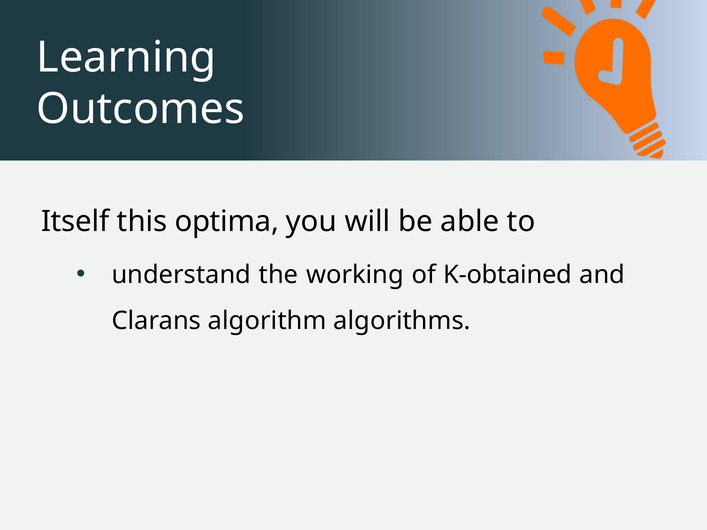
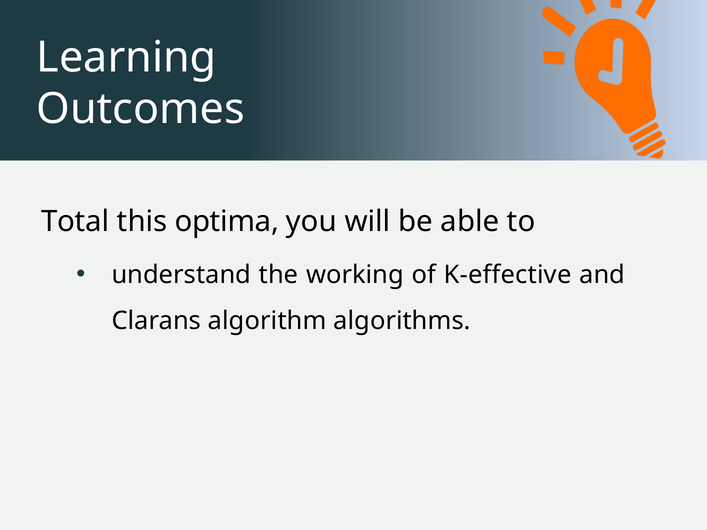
Itself: Itself -> Total (75, 222)
K-obtained: K-obtained -> K-effective (507, 275)
